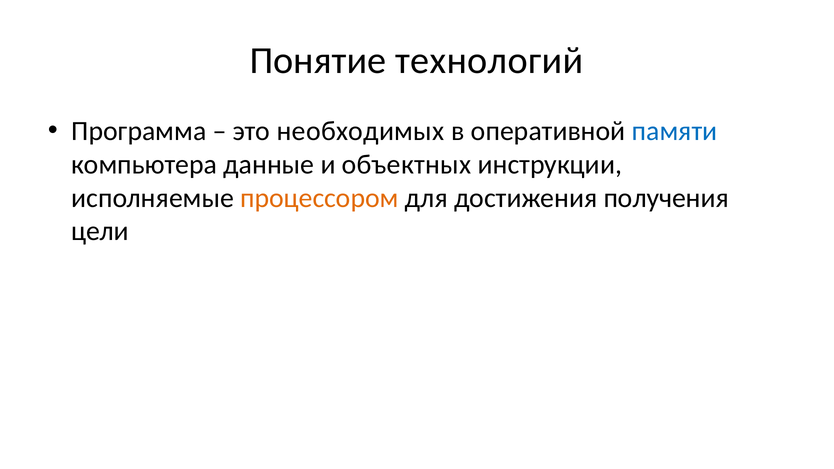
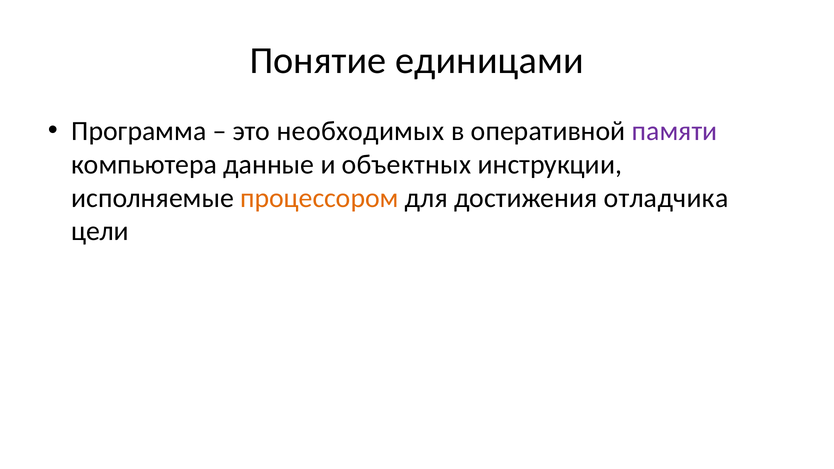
технологий: технологий -> единицами (489, 61)
памяти colour: blue -> purple (675, 131)
получения: получения -> отладчика (666, 198)
